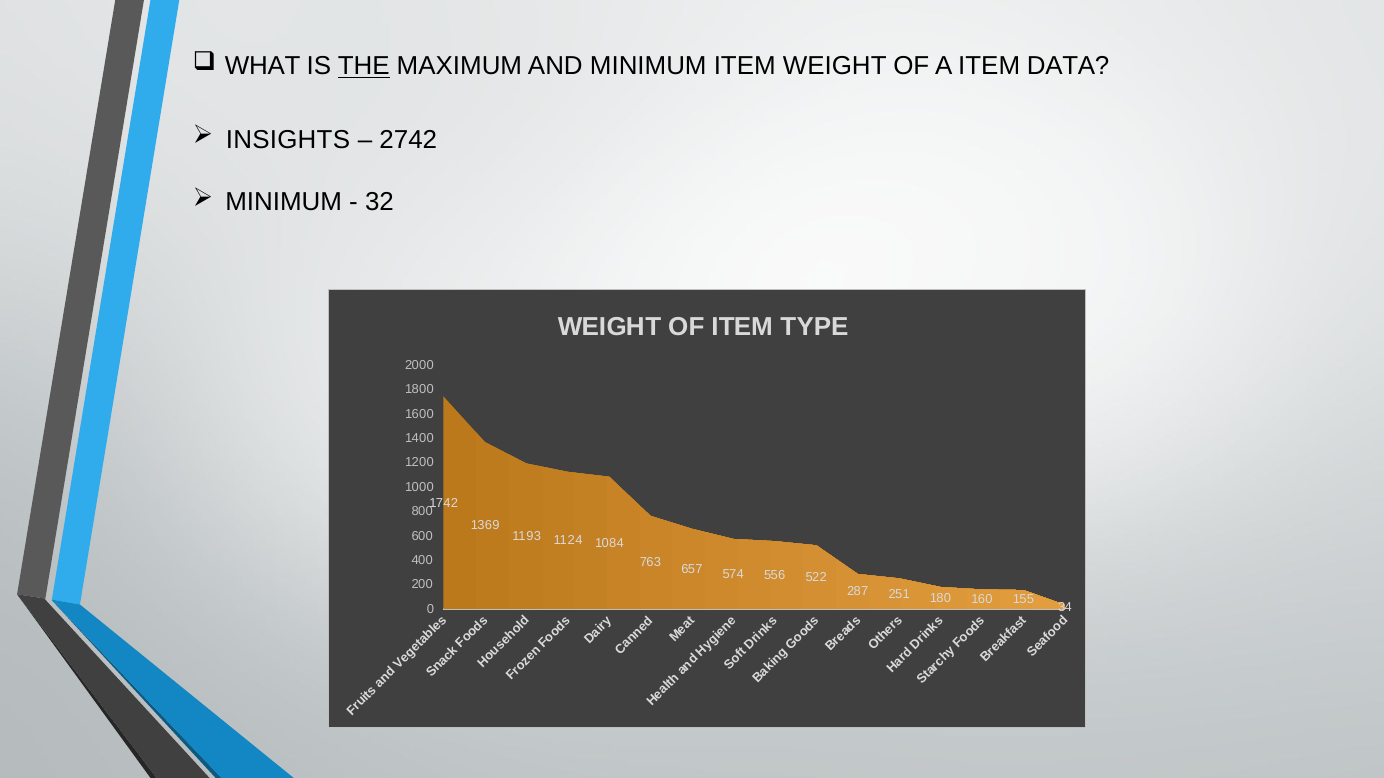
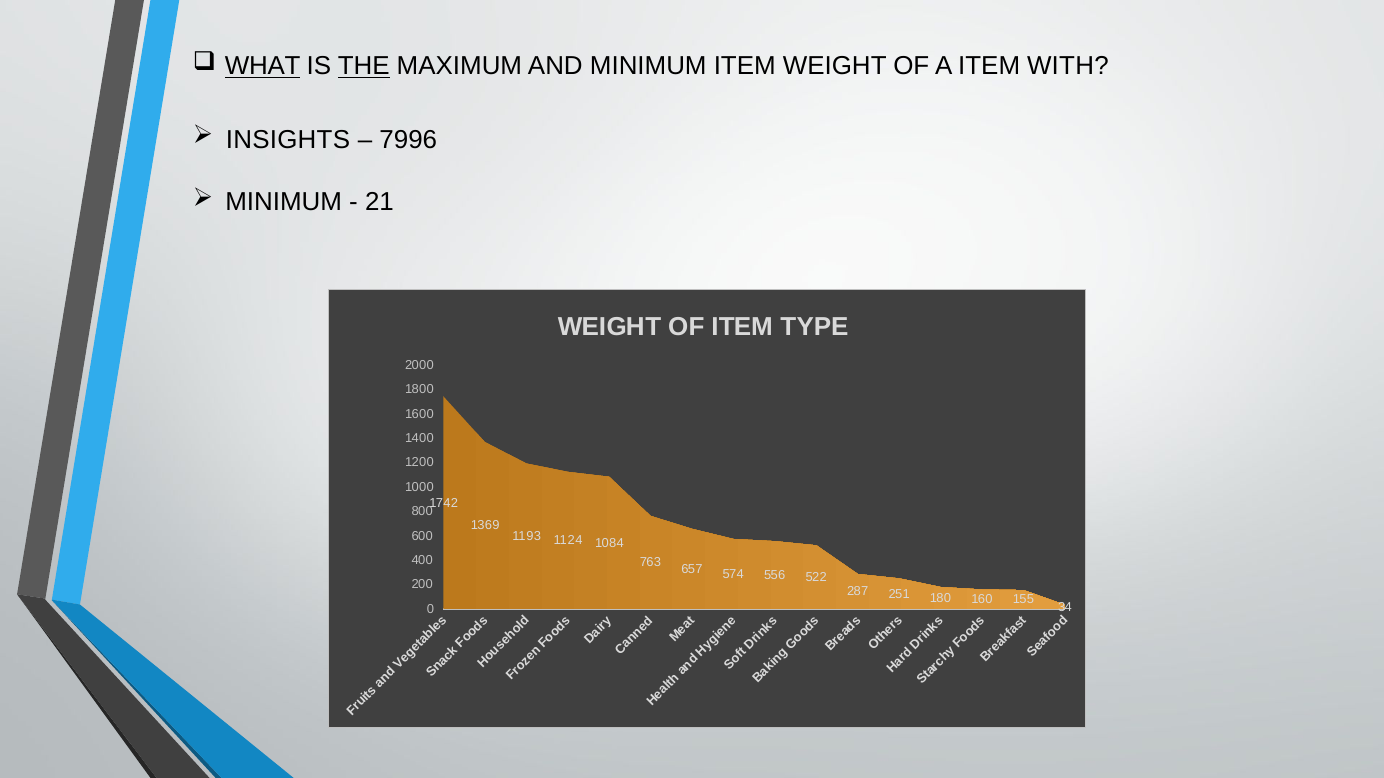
WHAT underline: none -> present (263, 66)
DATA: DATA -> WITH (1068, 66)
2742: 2742 -> 7996 (408, 140)
32: 32 -> 21 (379, 202)
